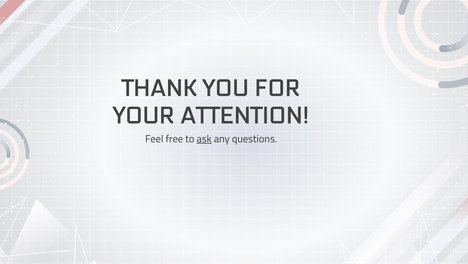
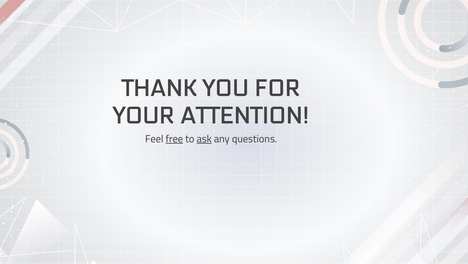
free underline: none -> present (174, 139)
